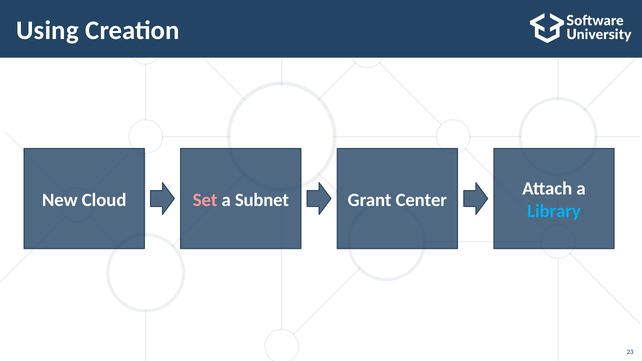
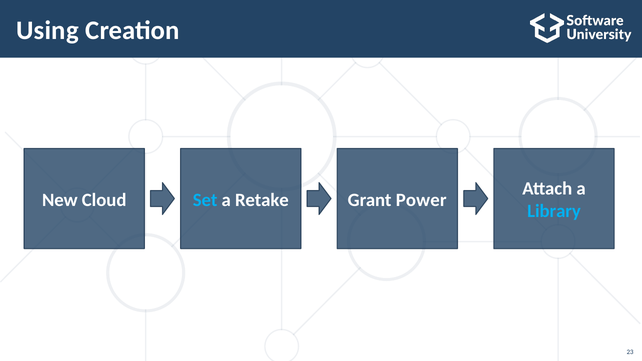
Set colour: pink -> light blue (205, 200)
Subnet: Subnet -> Retake (262, 200)
Center: Center -> Power (421, 200)
